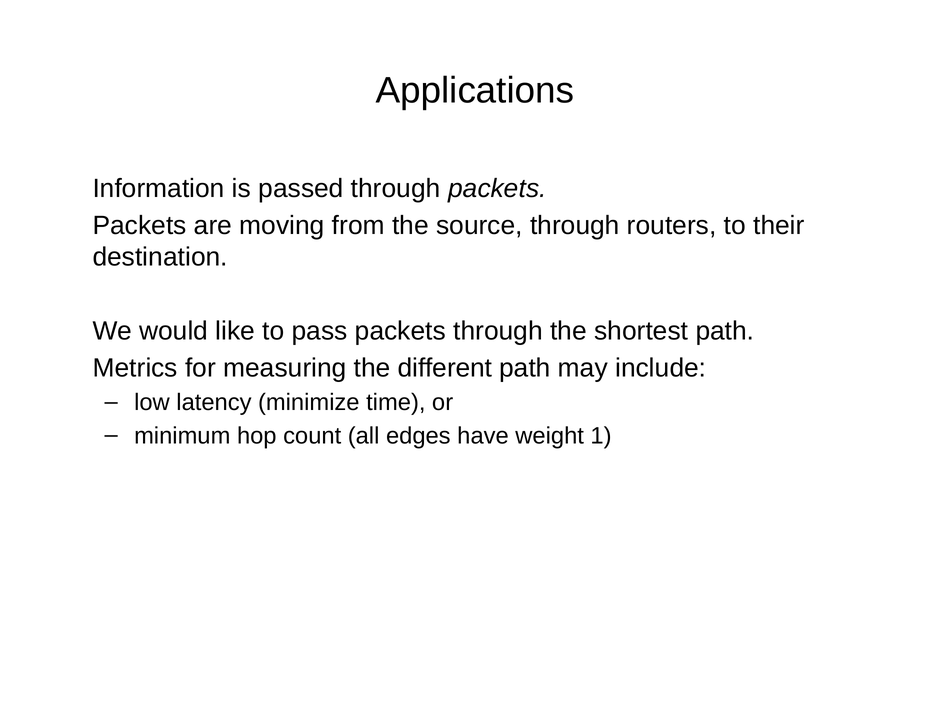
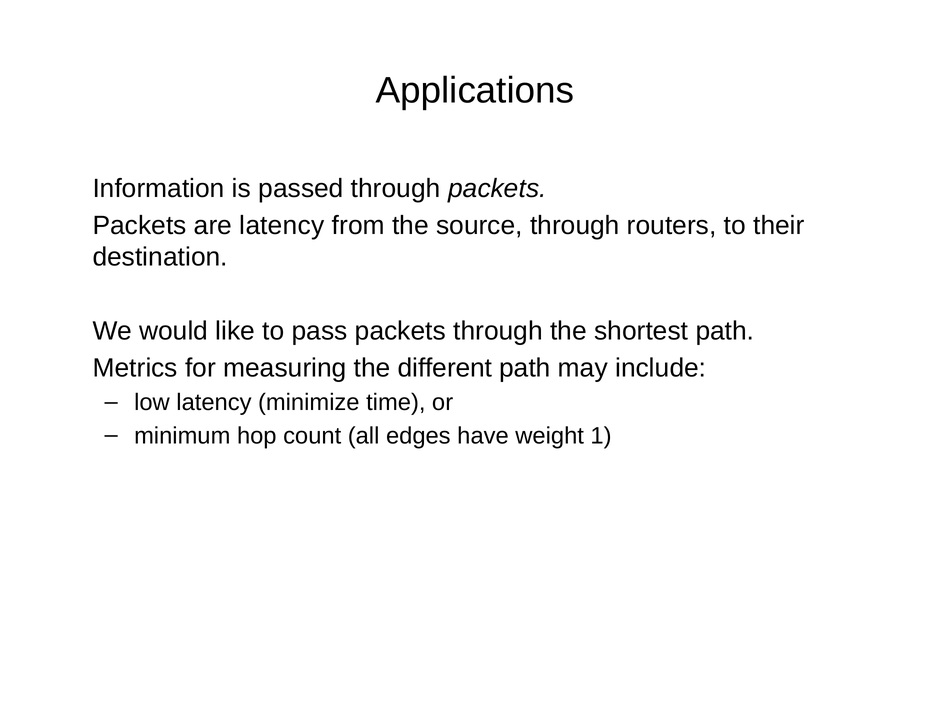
are moving: moving -> latency (282, 226)
